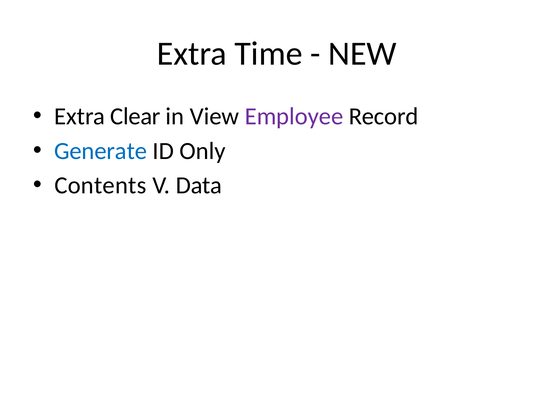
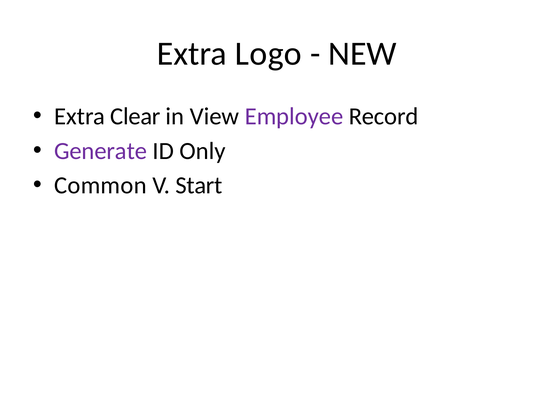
Time: Time -> Logo (268, 54)
Generate colour: blue -> purple (101, 151)
Contents: Contents -> Common (100, 185)
Data: Data -> Start (199, 185)
